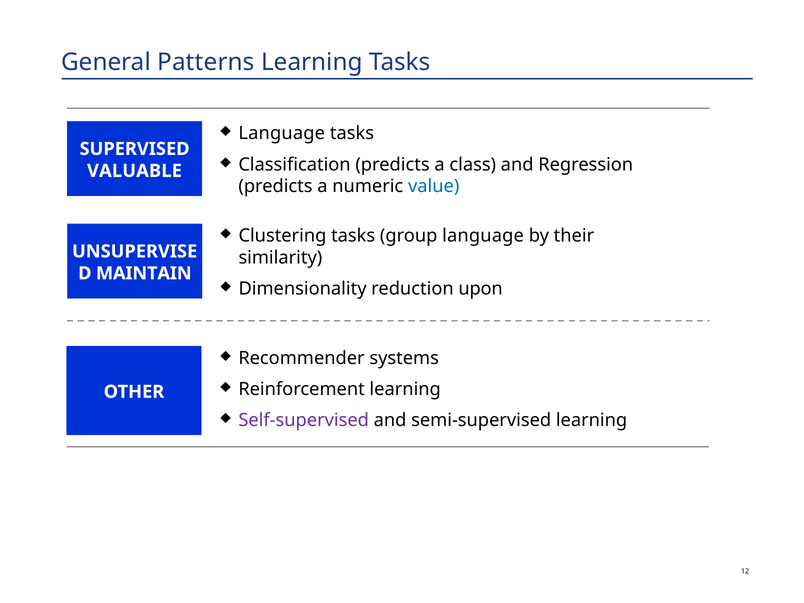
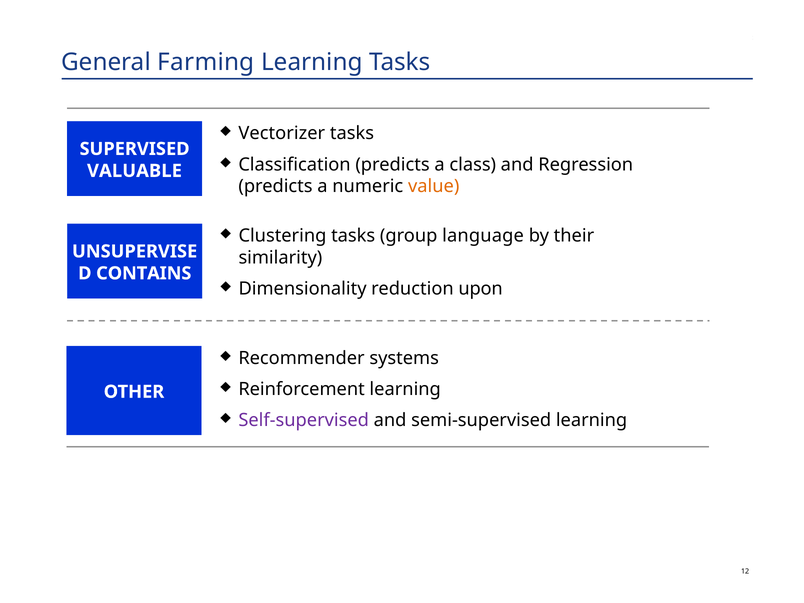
Patterns: Patterns -> Farming (206, 62)
Language: Language -> Vectorizer (282, 133)
value colour: blue -> orange (434, 186)
MAINTAIN: MAINTAIN -> CONTAINS (144, 273)
